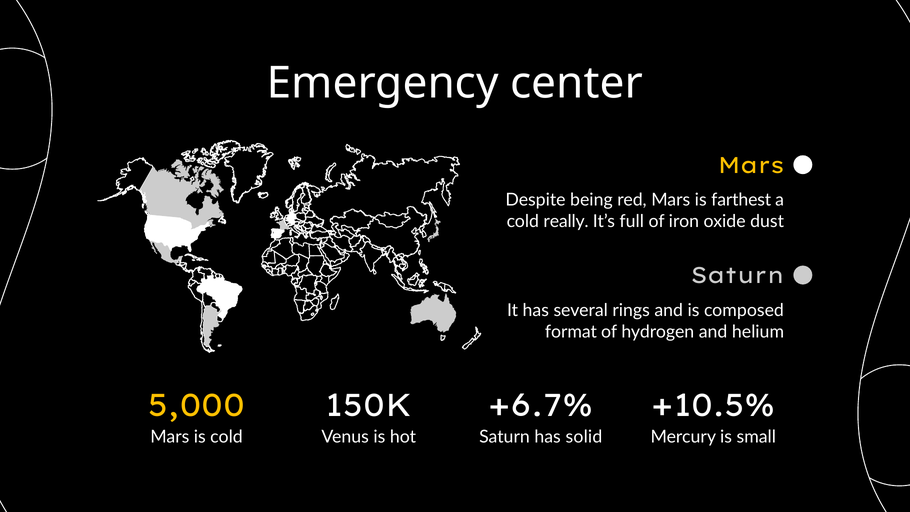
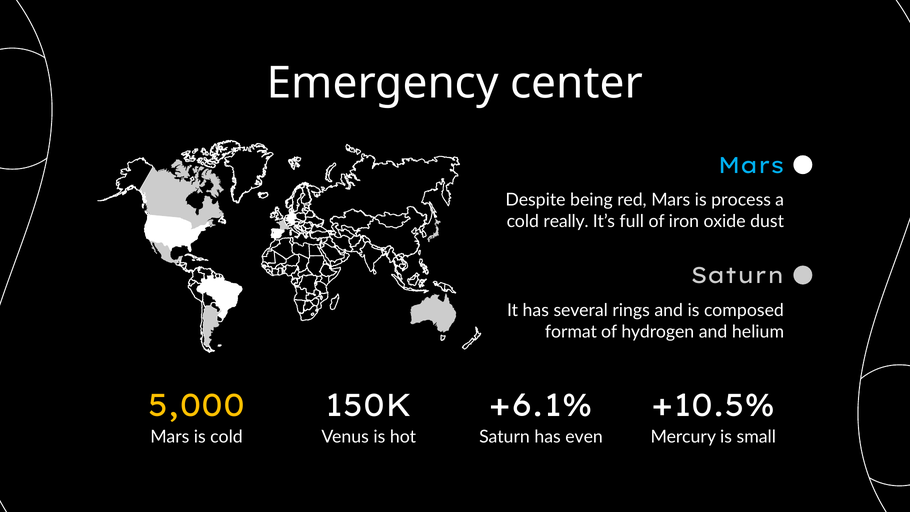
Mars colour: yellow -> light blue (751, 166)
farthest: farthest -> process (741, 200)
+6.7%: +6.7% -> +6.1% (541, 406)
solid: solid -> even (584, 437)
